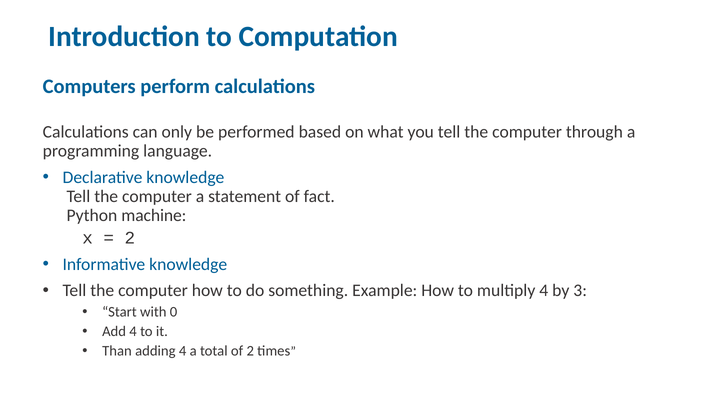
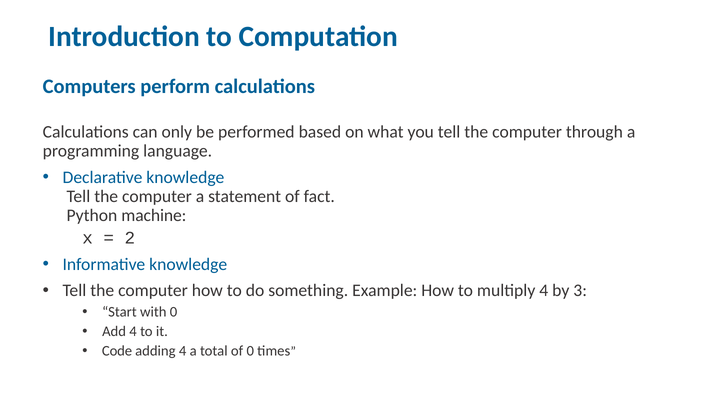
Than: Than -> Code (117, 351)
of 2: 2 -> 0 (250, 351)
